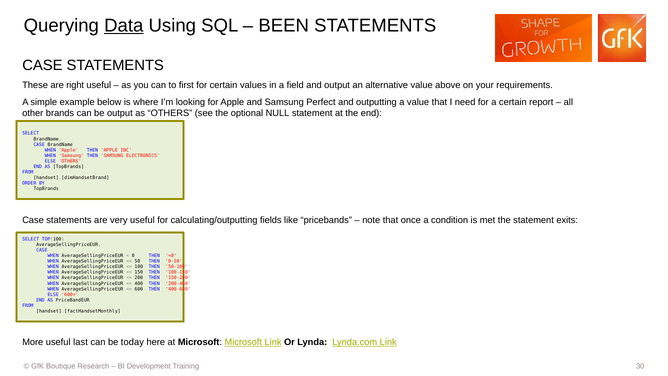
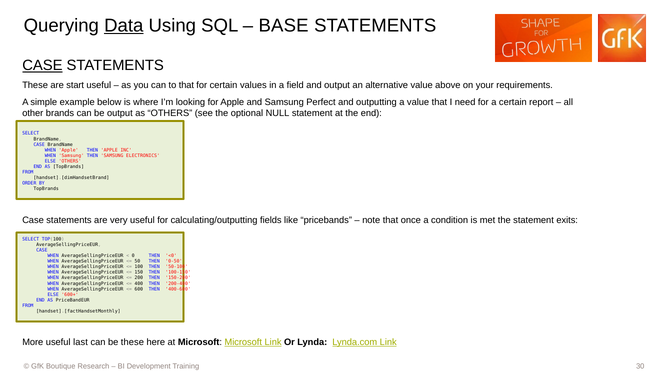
BEEN: BEEN -> BASE (284, 25)
CASE underline: none -> present (42, 66)
right: right -> start (75, 85)
to first: first -> that (186, 85)
be today: today -> these (132, 342)
